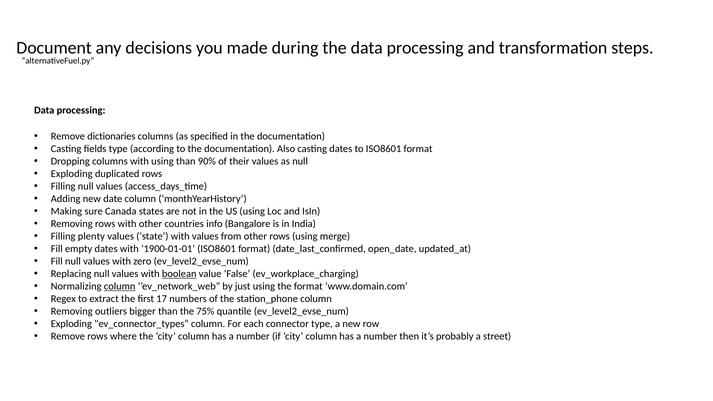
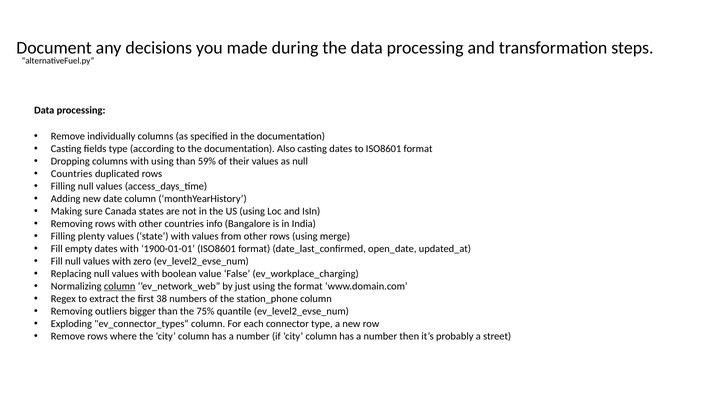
dictionaries: dictionaries -> individually (111, 137)
90%: 90% -> 59% (207, 161)
Exploding: Exploding -> Countries (72, 174)
boolean underline: present -> none (179, 274)
17: 17 -> 38 (162, 299)
